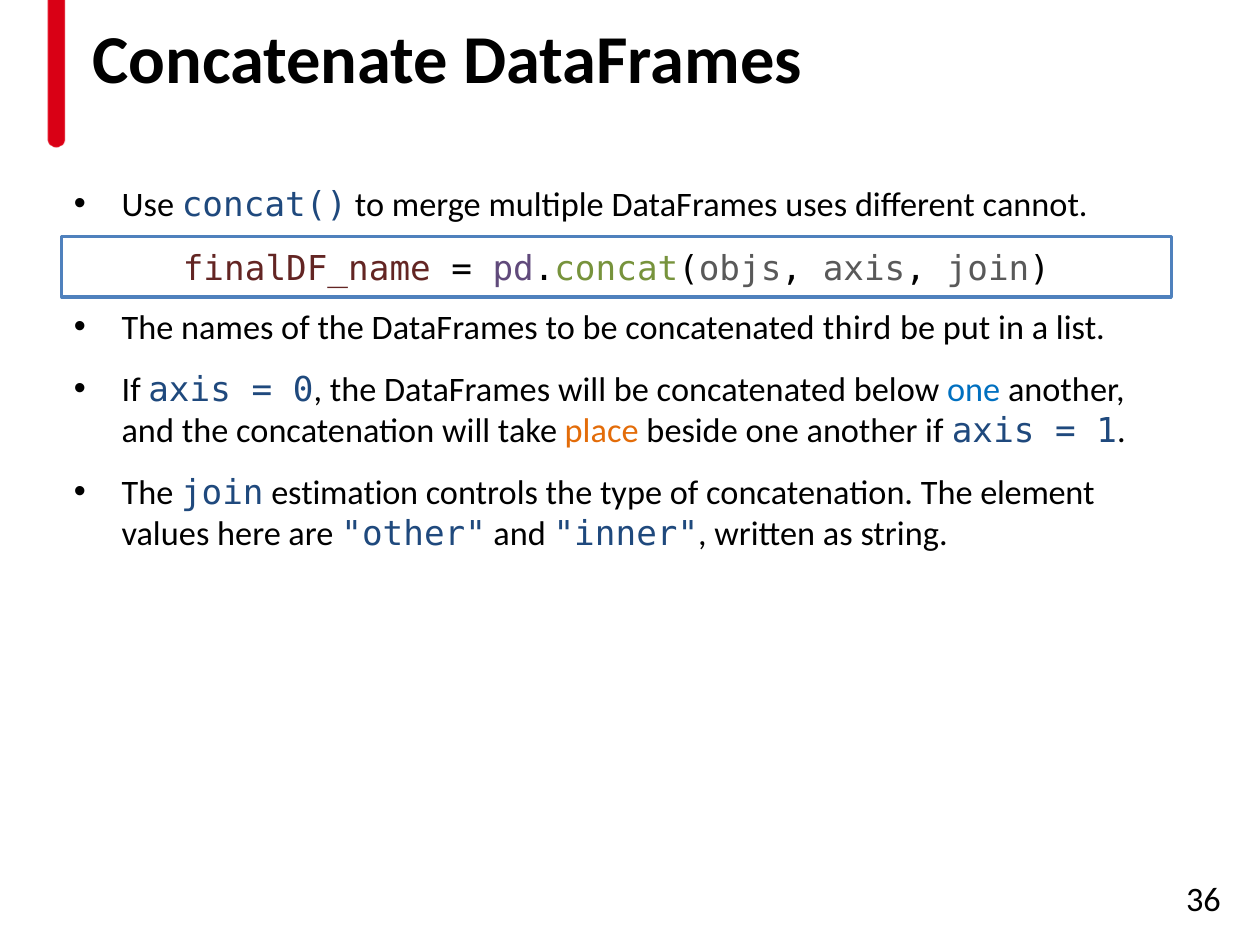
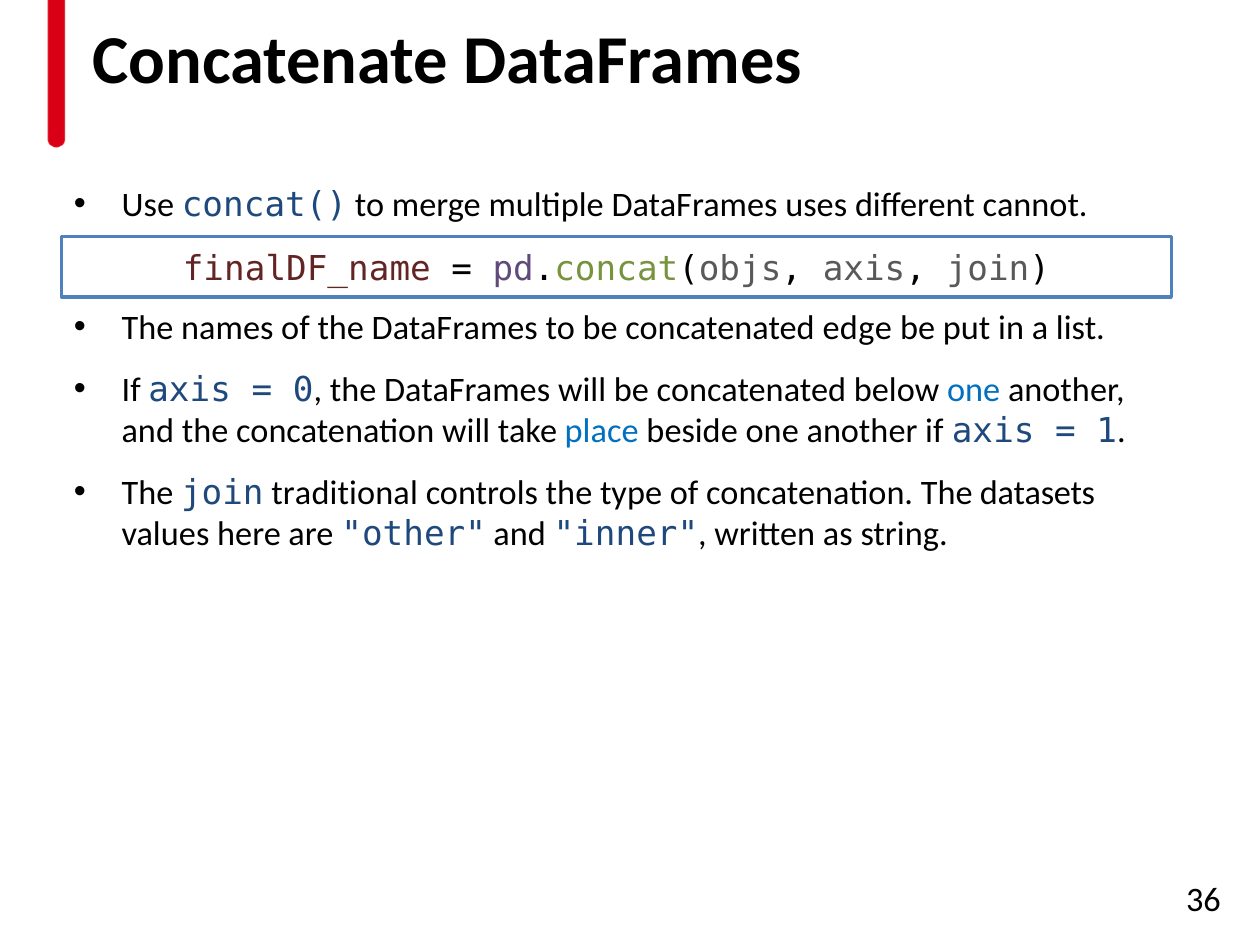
third: third -> edge (857, 328)
place colour: orange -> blue (602, 431)
estimation: estimation -> traditional (345, 493)
element: element -> datasets (1037, 493)
